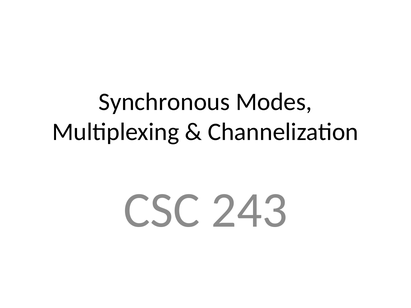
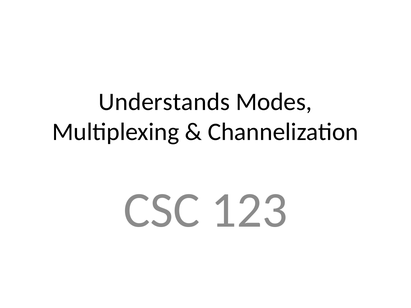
Synchronous: Synchronous -> Understands (164, 102)
243: 243 -> 123 (249, 210)
